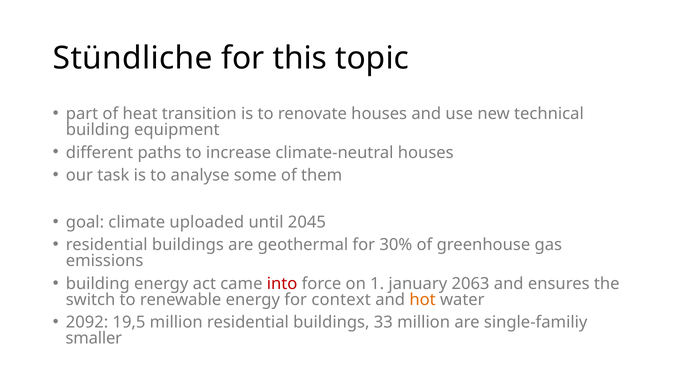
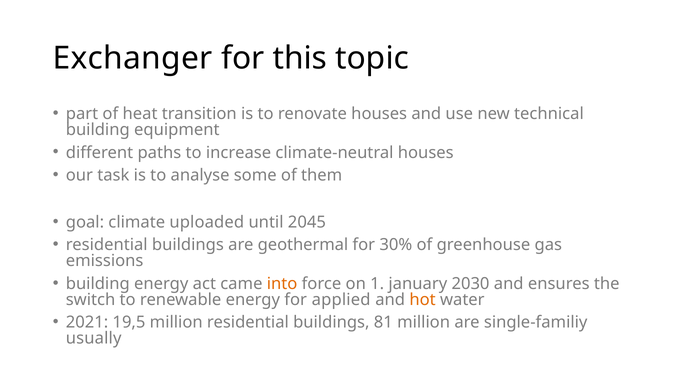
Stündliche: Stündliche -> Exchanger (133, 58)
into colour: red -> orange (282, 283)
2063: 2063 -> 2030 (471, 283)
context: context -> applied (341, 300)
2092: 2092 -> 2021 (87, 322)
33: 33 -> 81 (383, 322)
smaller: smaller -> usually (94, 338)
